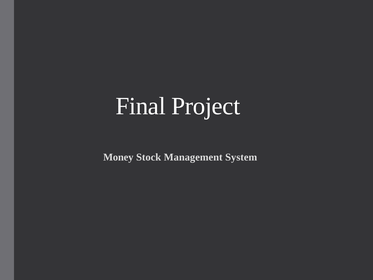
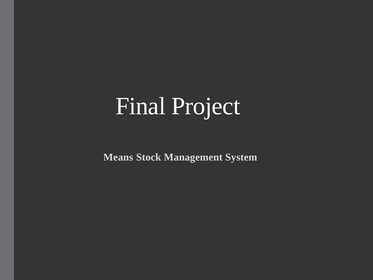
Money: Money -> Means (118, 157)
